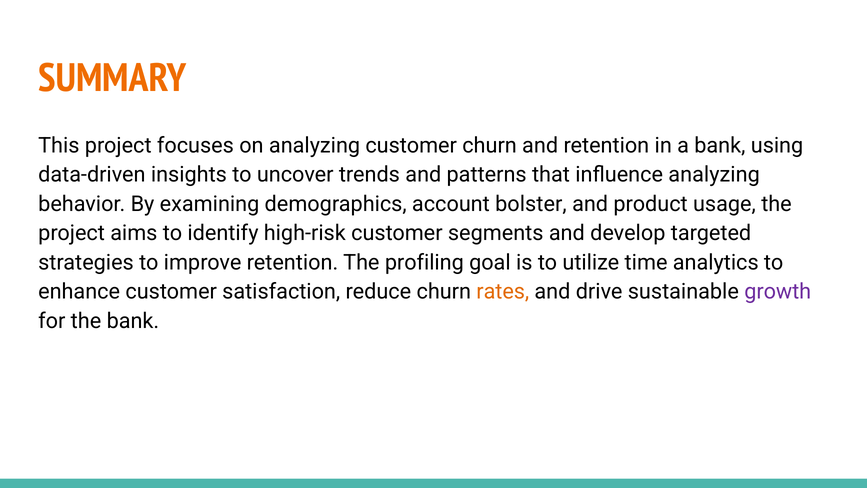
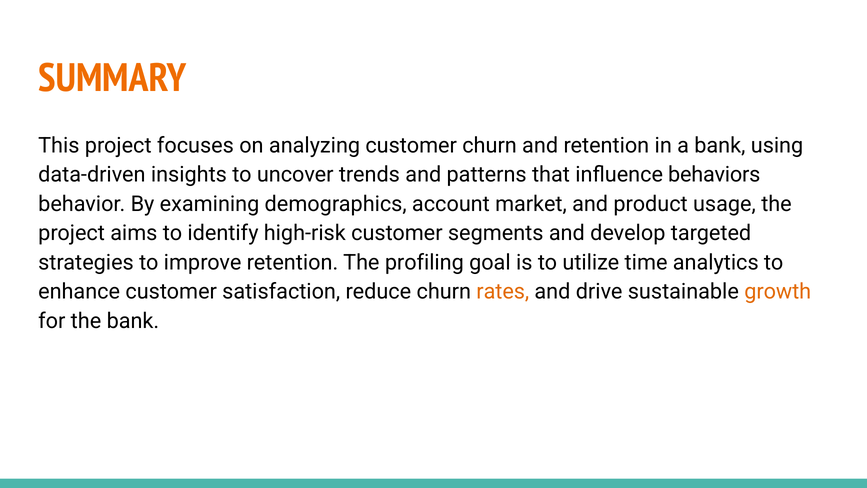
influence analyzing: analyzing -> behaviors (714, 175)
bolster: bolster -> market (531, 204)
growth colour: purple -> orange (778, 292)
